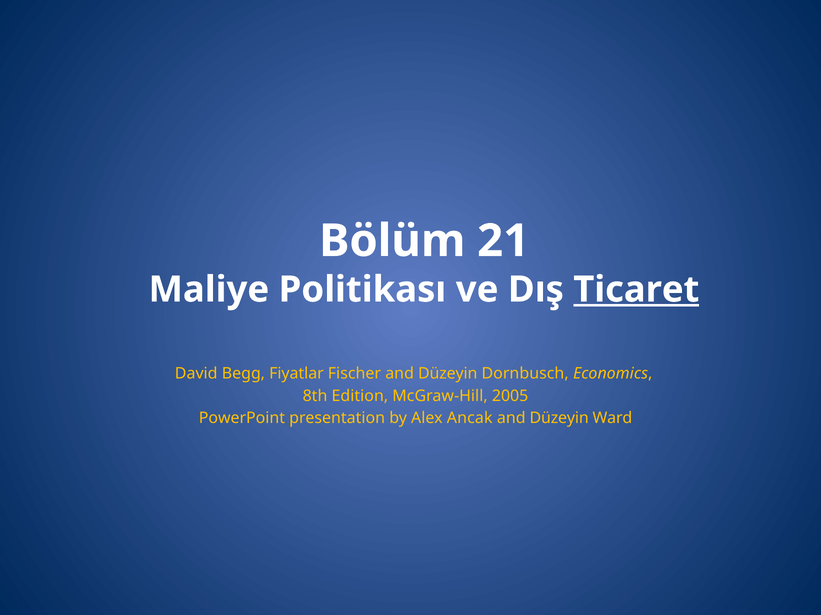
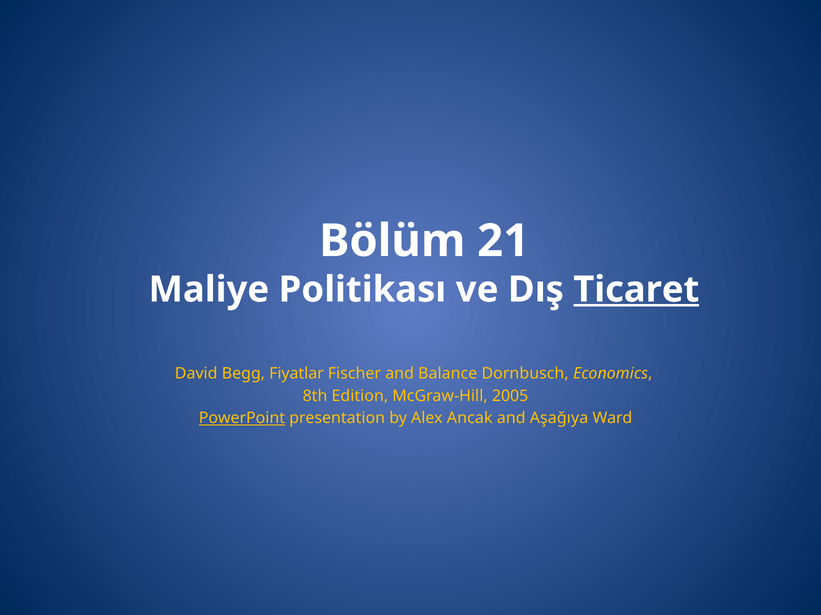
Fischer and Düzeyin: Düzeyin -> Balance (448, 374)
PowerPoint underline: none -> present (242, 419)
Düzeyin: Düzeyin -> Aşağıya (559, 419)
